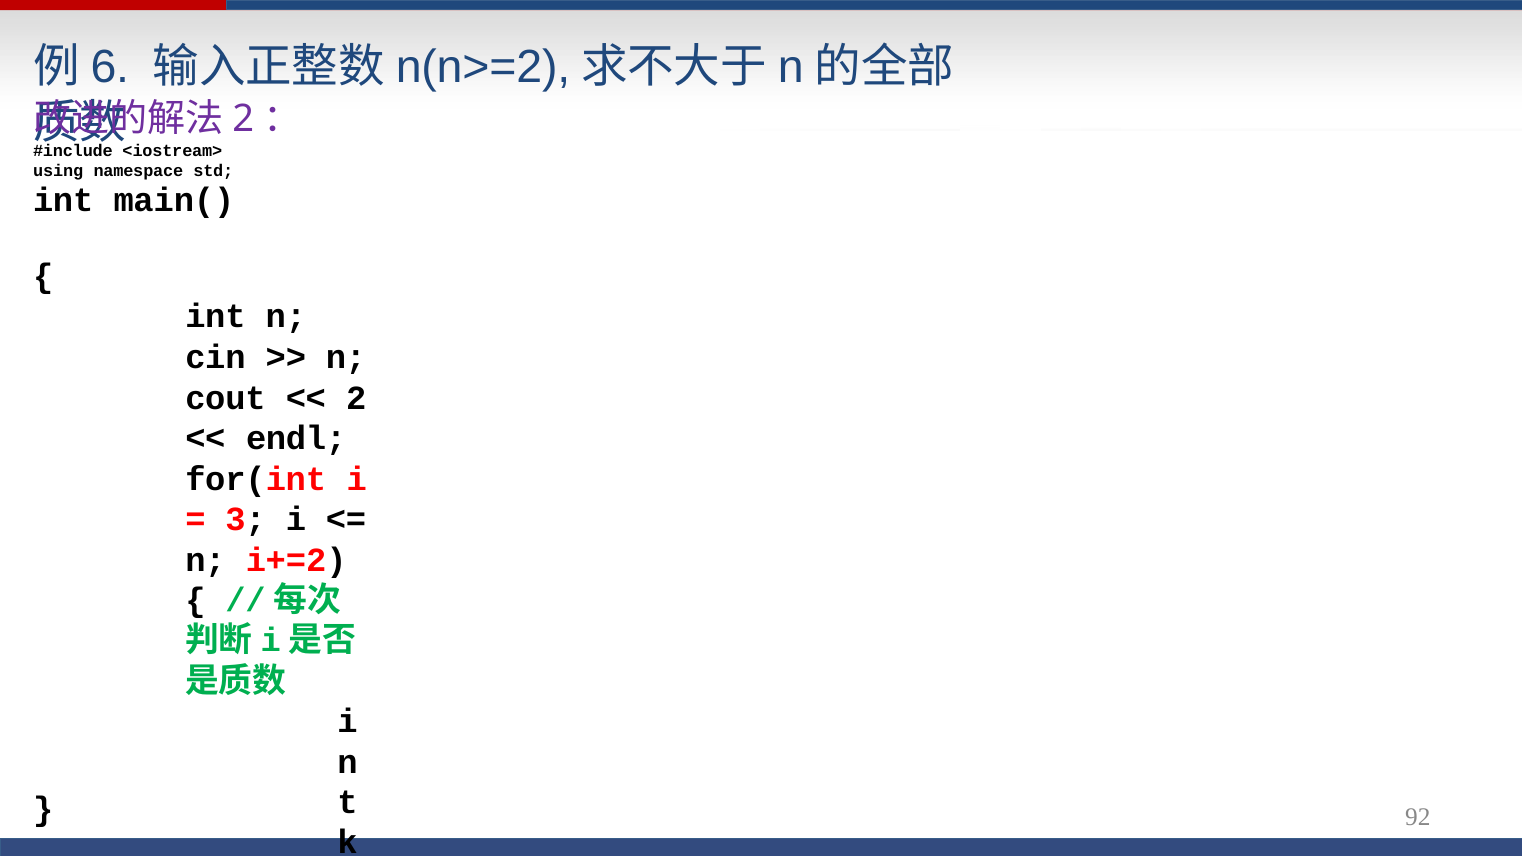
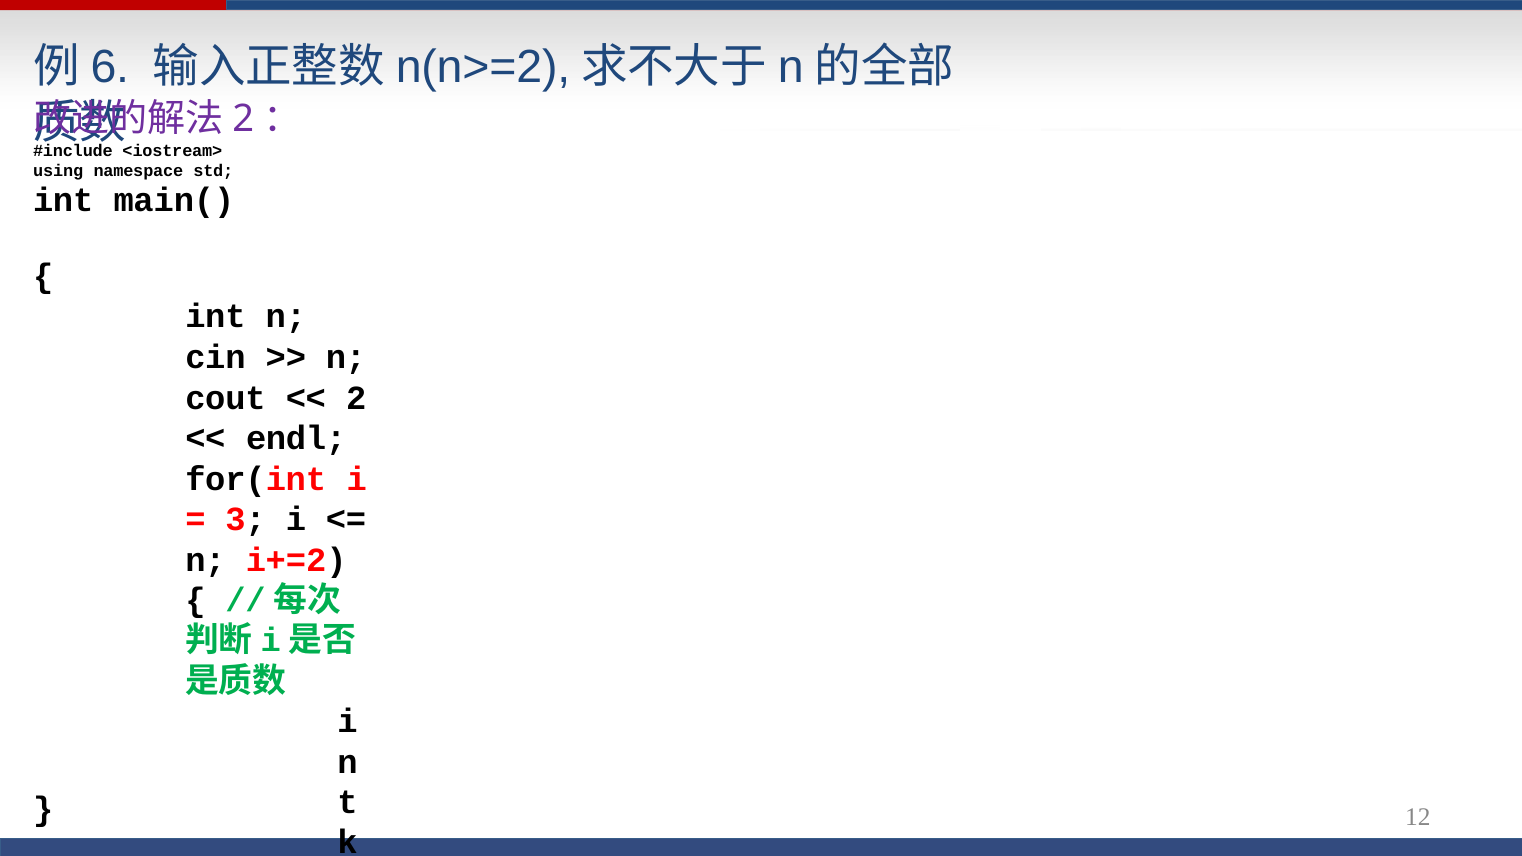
92: 92 -> 12 (1418, 818)
